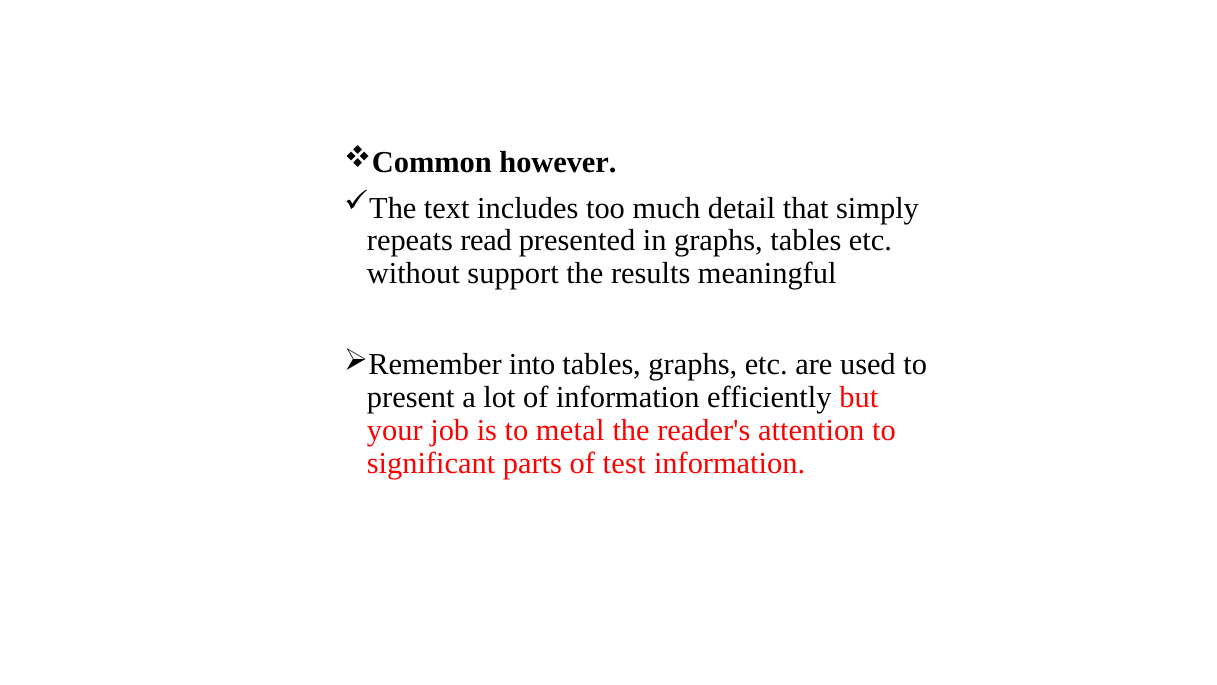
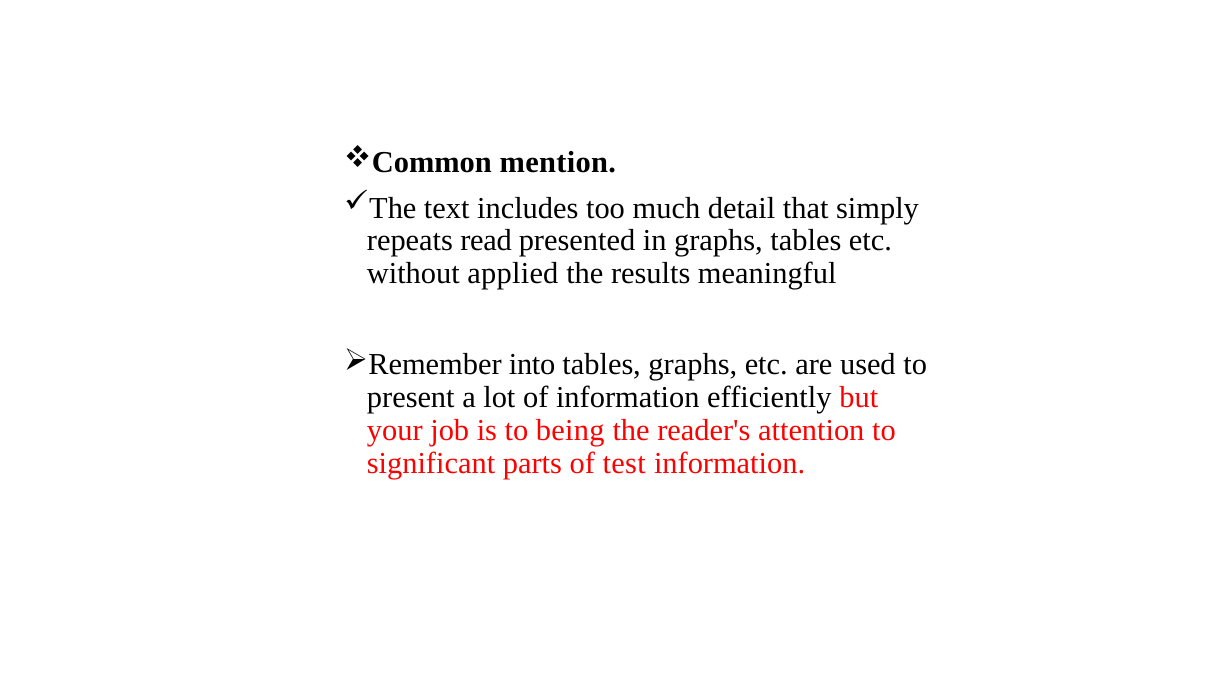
however: however -> mention (558, 162)
support: support -> applied (513, 274)
metal: metal -> being (570, 430)
